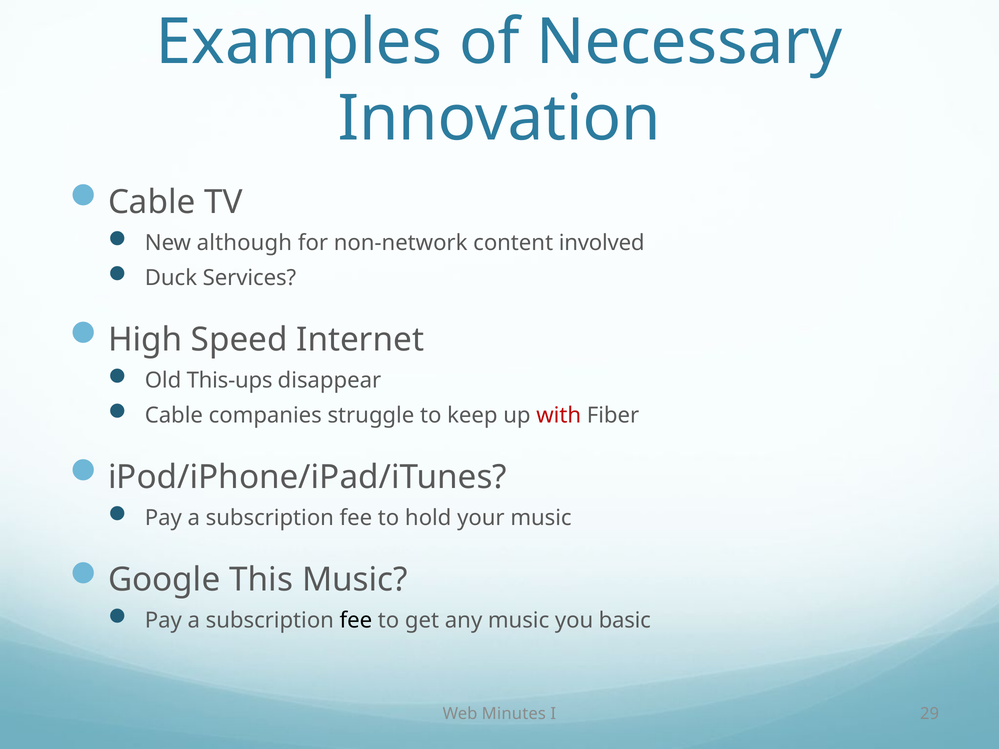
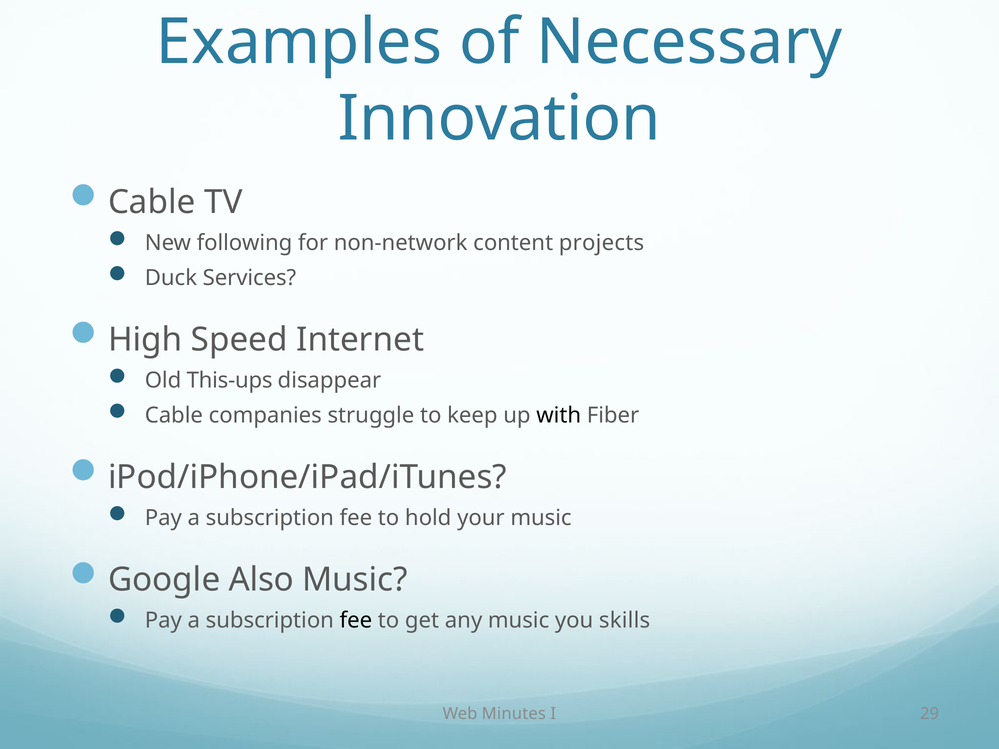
although: although -> following (244, 243)
involved: involved -> projects (601, 243)
with colour: red -> black (559, 415)
This: This -> Also (261, 580)
basic: basic -> skills (625, 621)
